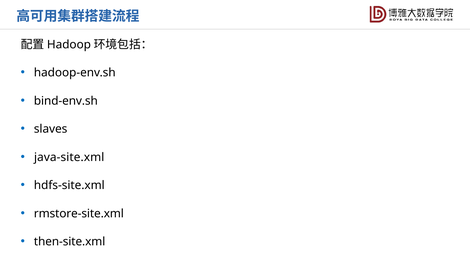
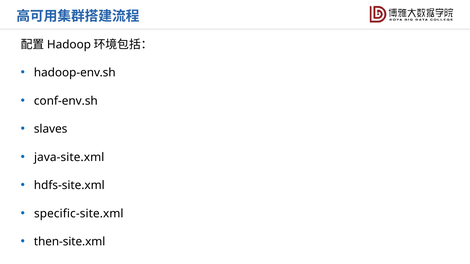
bind-env.sh: bind-env.sh -> conf-env.sh (66, 101)
rmstore-site.xml: rmstore-site.xml -> specific-site.xml (79, 214)
